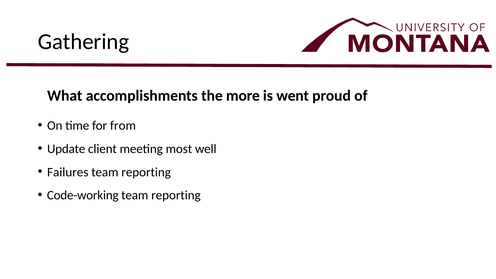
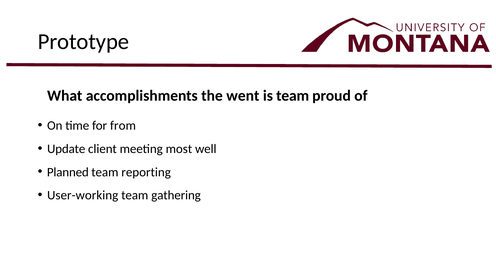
Gathering: Gathering -> Prototype (84, 42)
more: more -> went (243, 96)
is went: went -> team (293, 96)
Failures: Failures -> Planned (68, 172)
Code-working: Code-working -> User-working (83, 195)
reporting: reporting -> gathering (176, 195)
